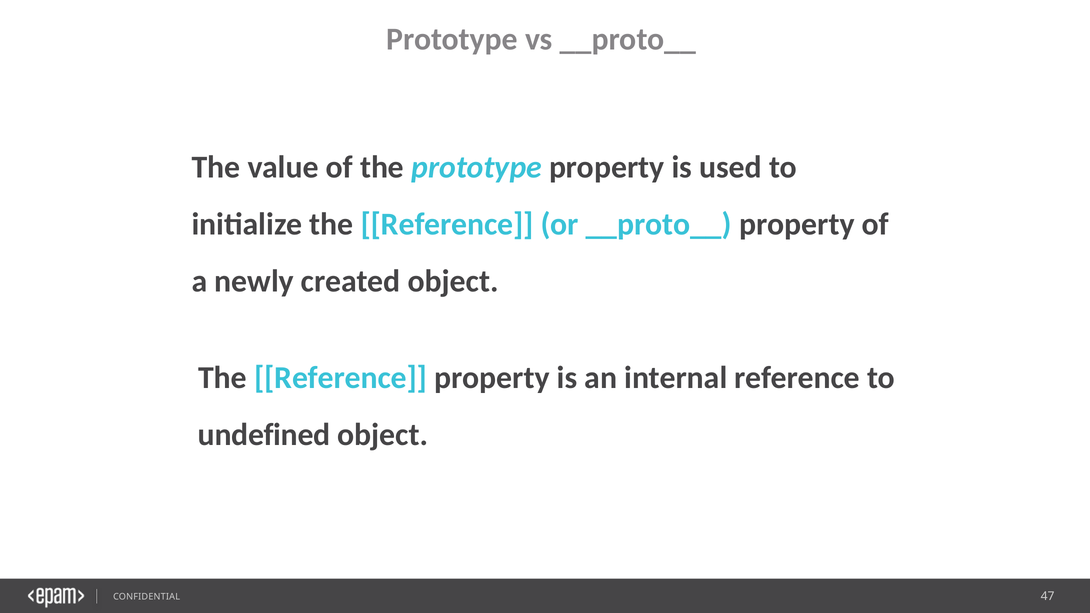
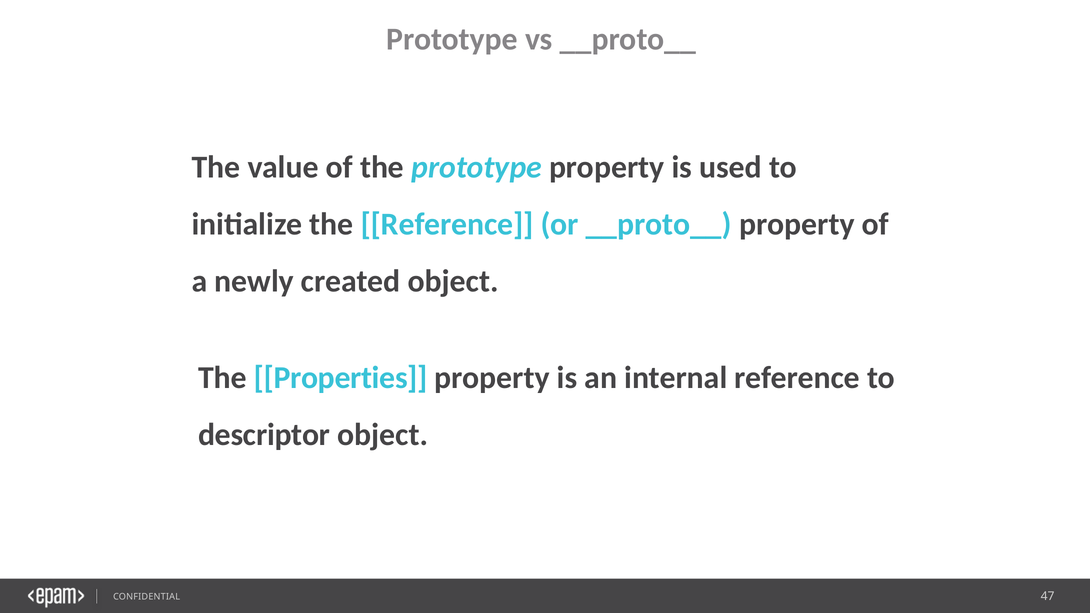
Reference: Reference -> Properties (341, 378)
undefined: undefined -> descriptor (264, 435)
